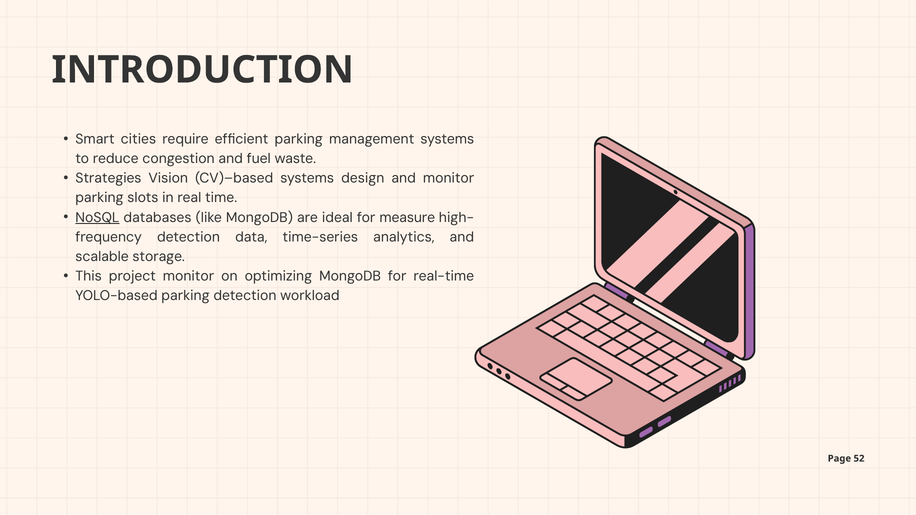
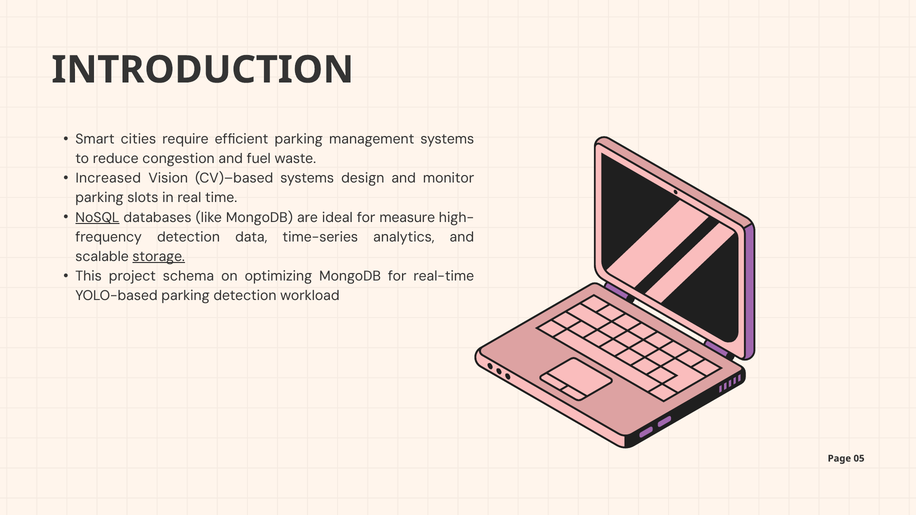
Strategies: Strategies -> Increased (108, 178)
storage underline: none -> present (159, 257)
project monitor: monitor -> schema (189, 276)
52: 52 -> 05 (859, 459)
